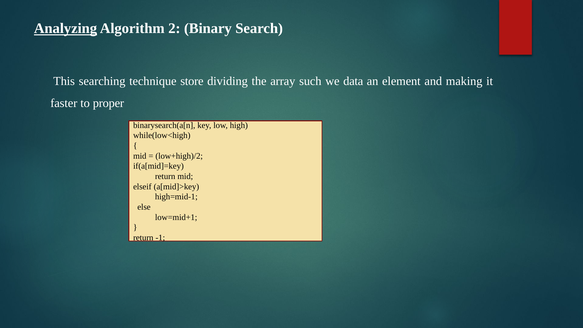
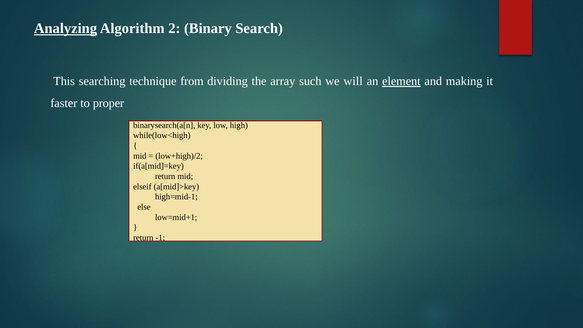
store: store -> from (192, 81)
data: data -> will (353, 81)
element underline: none -> present (401, 81)
